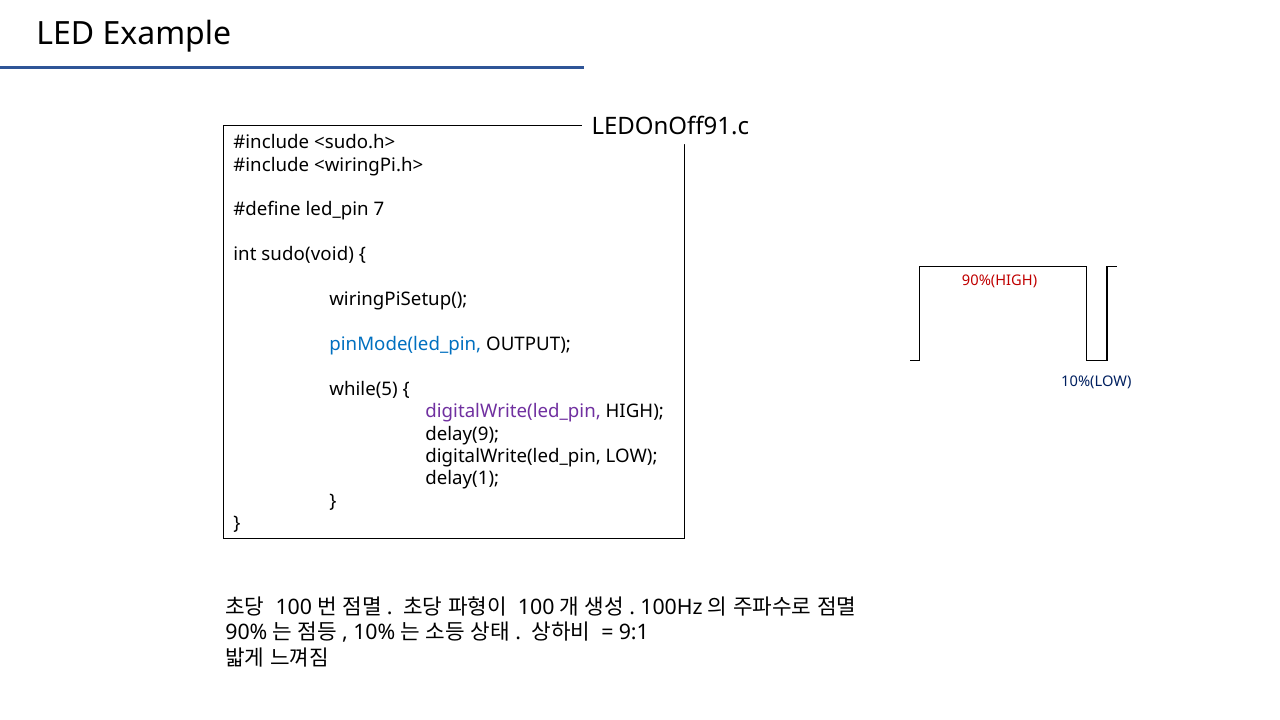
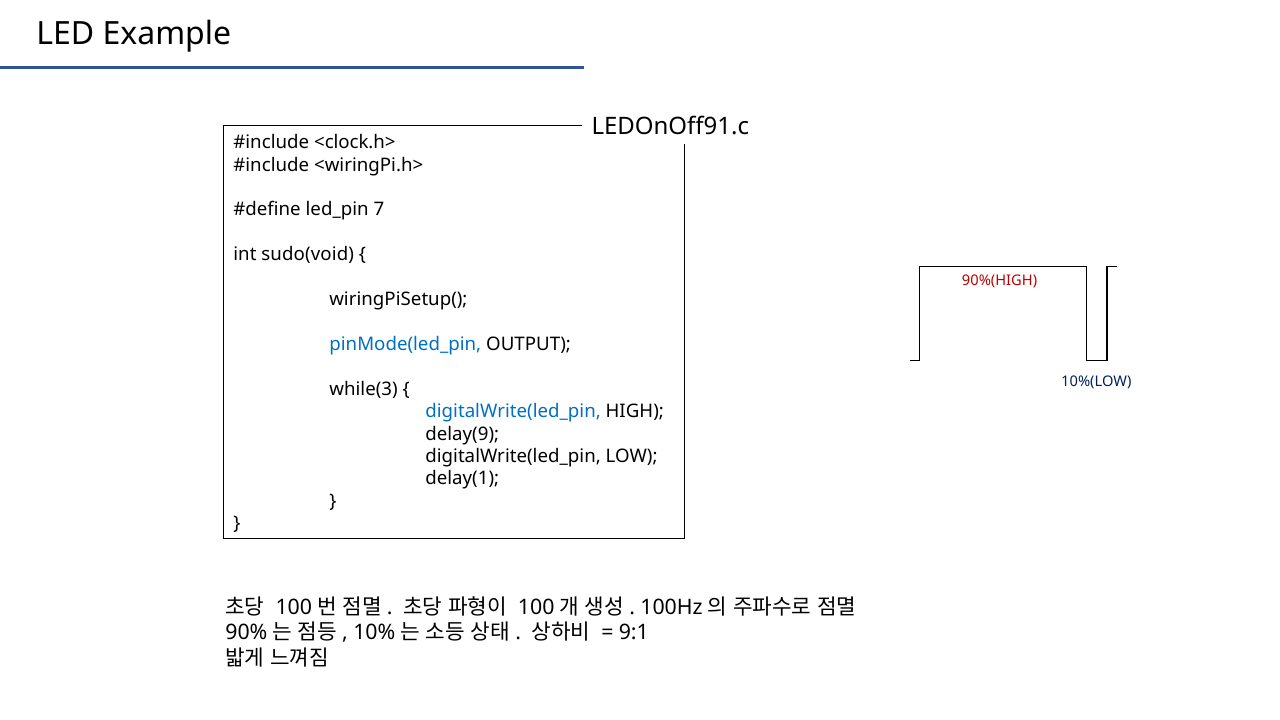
<sudo.h>: <sudo.h> -> <clock.h> (355, 142)
while(5: while(5 -> while(3 (364, 389)
digitalWrite(led_pin colour: purple -> blue (513, 411)
